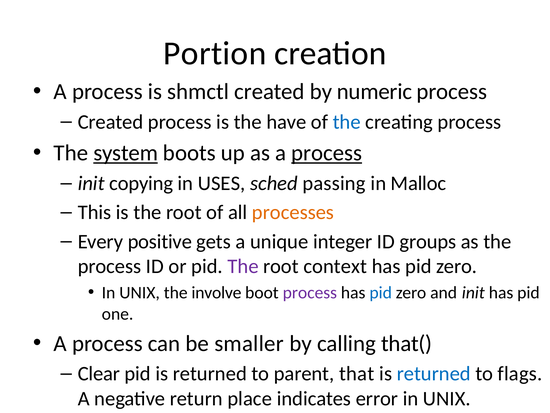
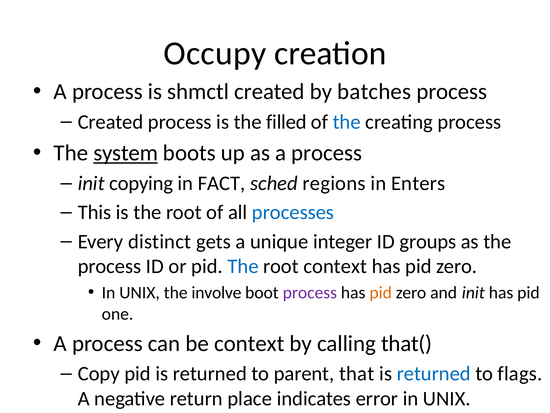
Portion: Portion -> Occupy (215, 53)
numeric: numeric -> batches (374, 91)
have: have -> filled (286, 122)
process underline: present -> none (327, 153)
USES: USES -> FACT (222, 183)
passing: passing -> regions (334, 183)
Malloc: Malloc -> Enters (418, 183)
processes colour: orange -> blue (293, 212)
positive: positive -> distinct (160, 241)
The colour: purple -> blue (243, 266)
pid colour: blue -> orange (381, 292)
be smaller: smaller -> context (249, 343)
Clear: Clear -> Copy (99, 373)
